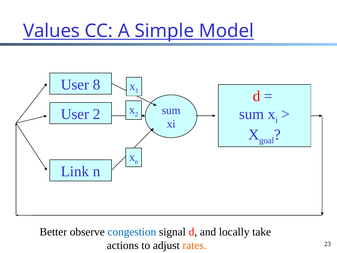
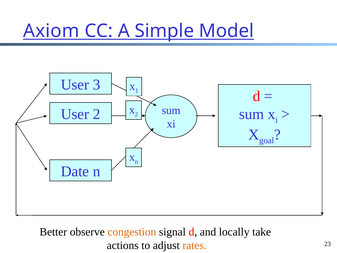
Values: Values -> Axiom (51, 31)
8: 8 -> 3 (97, 85)
Link: Link -> Date (75, 171)
congestion colour: blue -> orange (132, 232)
